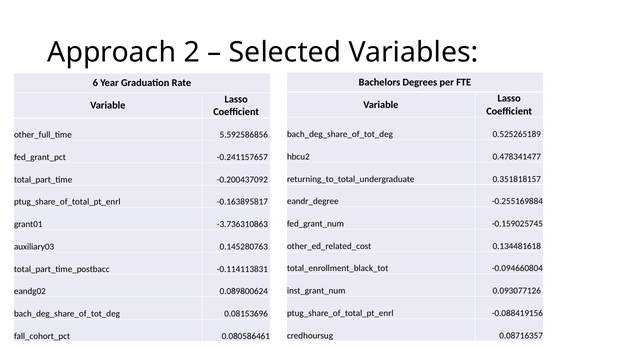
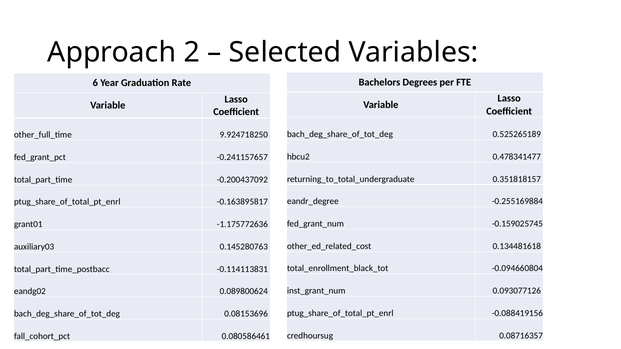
5.592586856: 5.592586856 -> 9.924718250 (244, 135)
-3.736310863: -3.736310863 -> -1.175772636 (242, 225)
